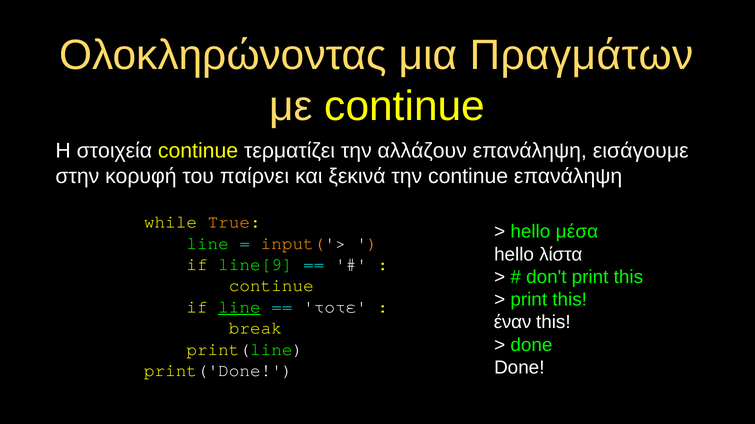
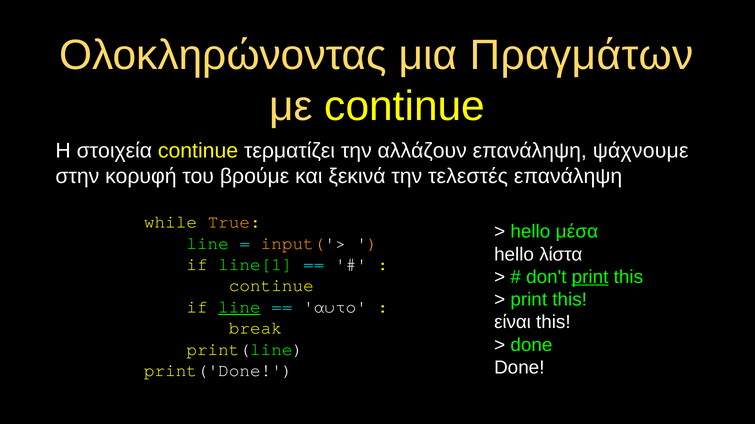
εισάγουμε: εισάγουμε -> ψάχνουμε (641, 151)
παίρνει: παίρνει -> βρούμε (255, 177)
την continue: continue -> τελεστές (468, 177)
line[9: line[9 -> line[1 (255, 265)
print underline: none -> present (590, 277)
τότε: τότε -> αυτό (335, 307)
έναν: έναν -> είναι (513, 323)
